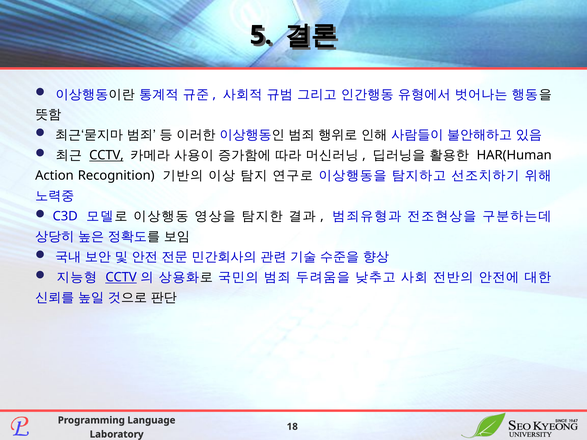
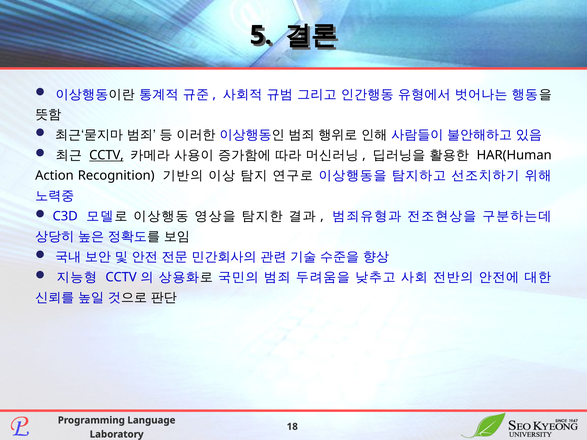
CCTV underline: present -> none (121, 277)
